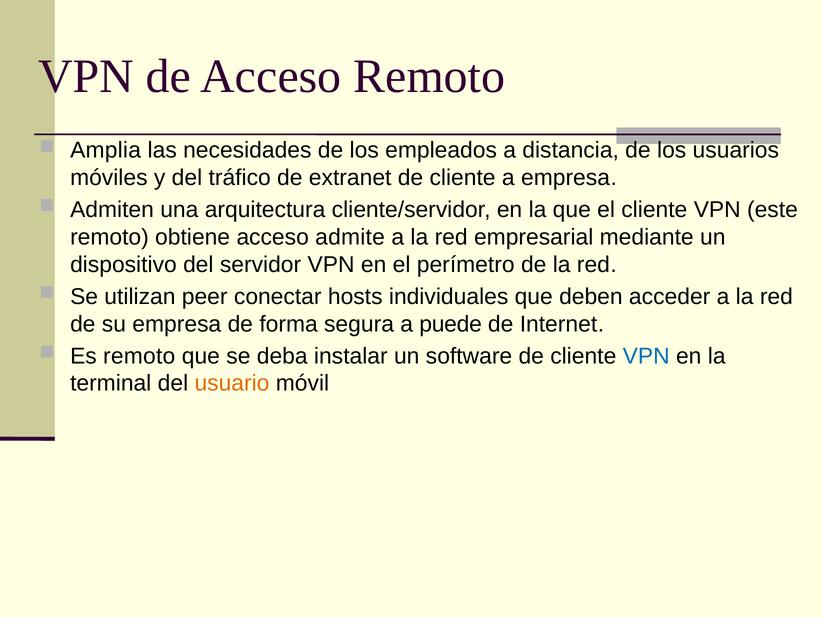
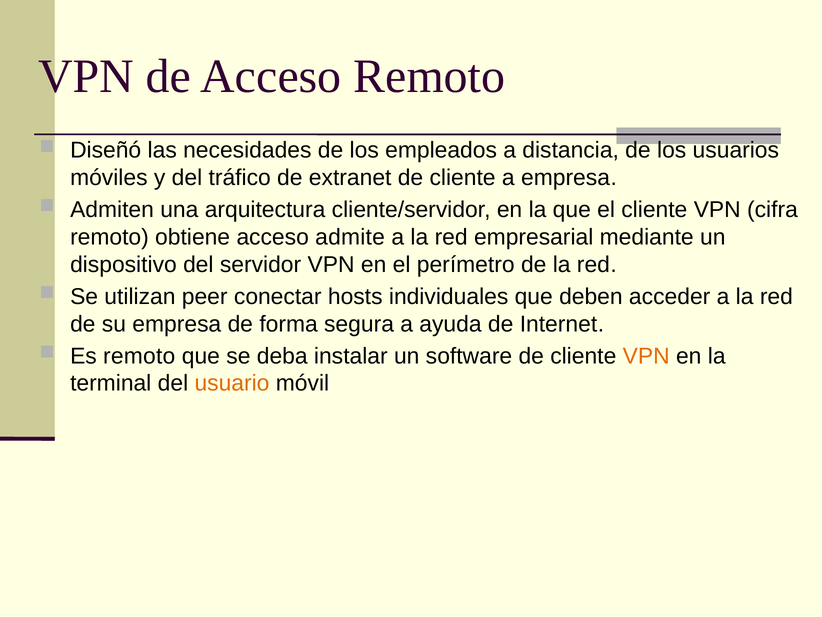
Amplia: Amplia -> Diseñó (106, 150)
este: este -> cifra (772, 210)
puede: puede -> ayuda (450, 324)
VPN colour: blue -> orange (646, 356)
